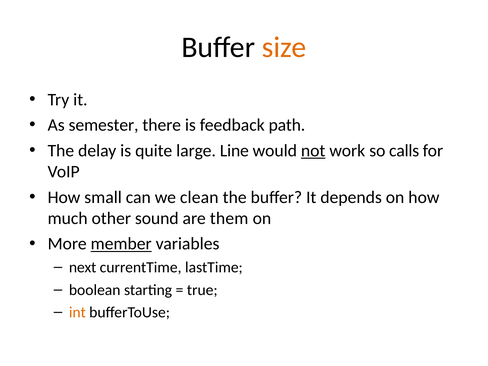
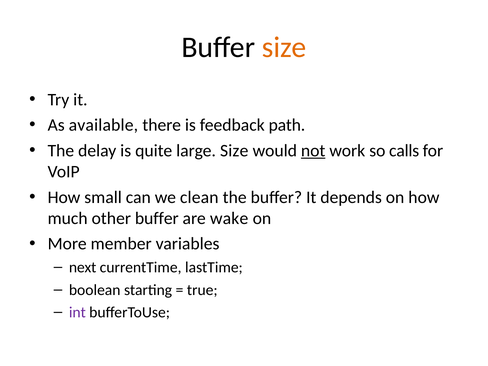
semester: semester -> available (103, 125)
large Line: Line -> Size (234, 151)
other sound: sound -> buffer (157, 218)
them: them -> wake (229, 218)
member underline: present -> none (121, 244)
int colour: orange -> purple (77, 312)
